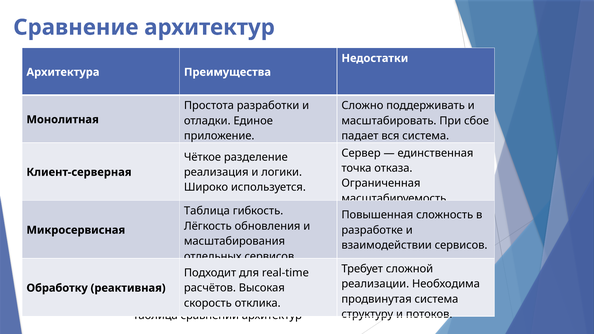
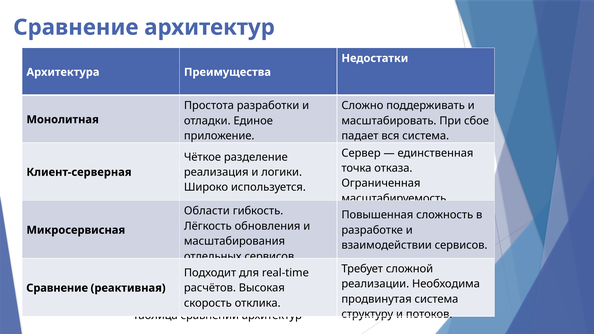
Таблица: Таблица -> Области (207, 211)
Обработку: Обработку -> Сравнение (57, 288)
